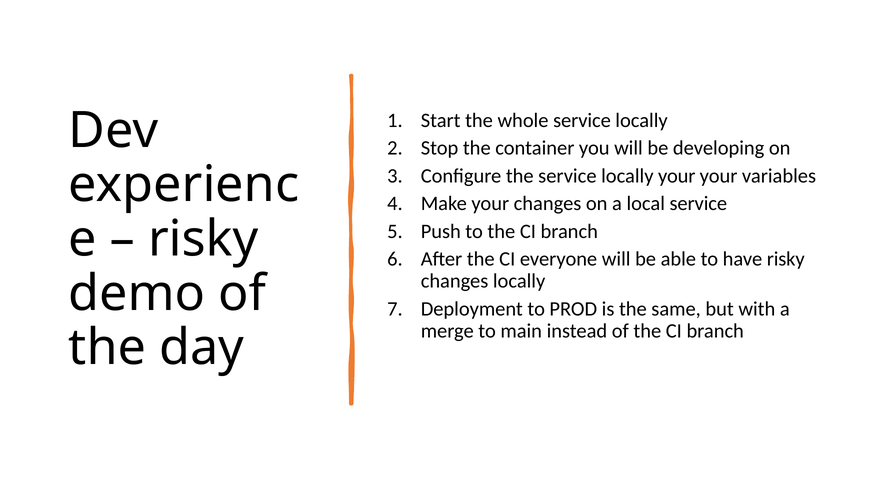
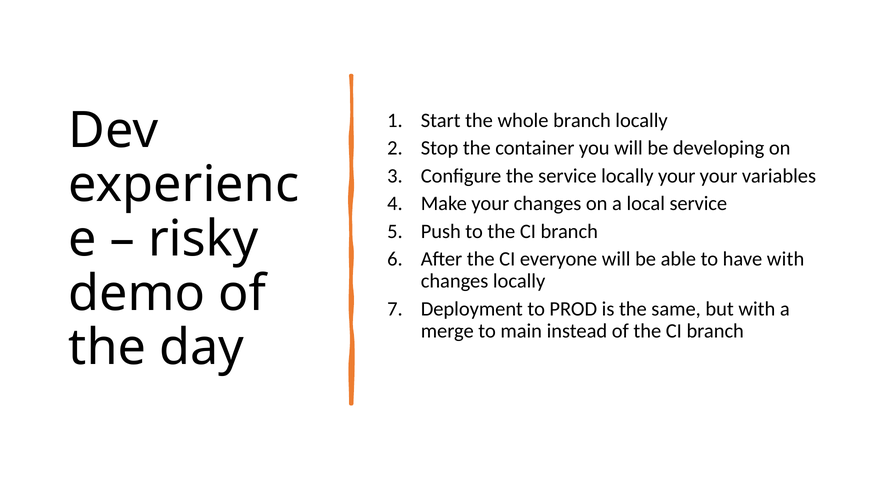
whole service: service -> branch (582, 121)
have risky: risky -> with (786, 259)
